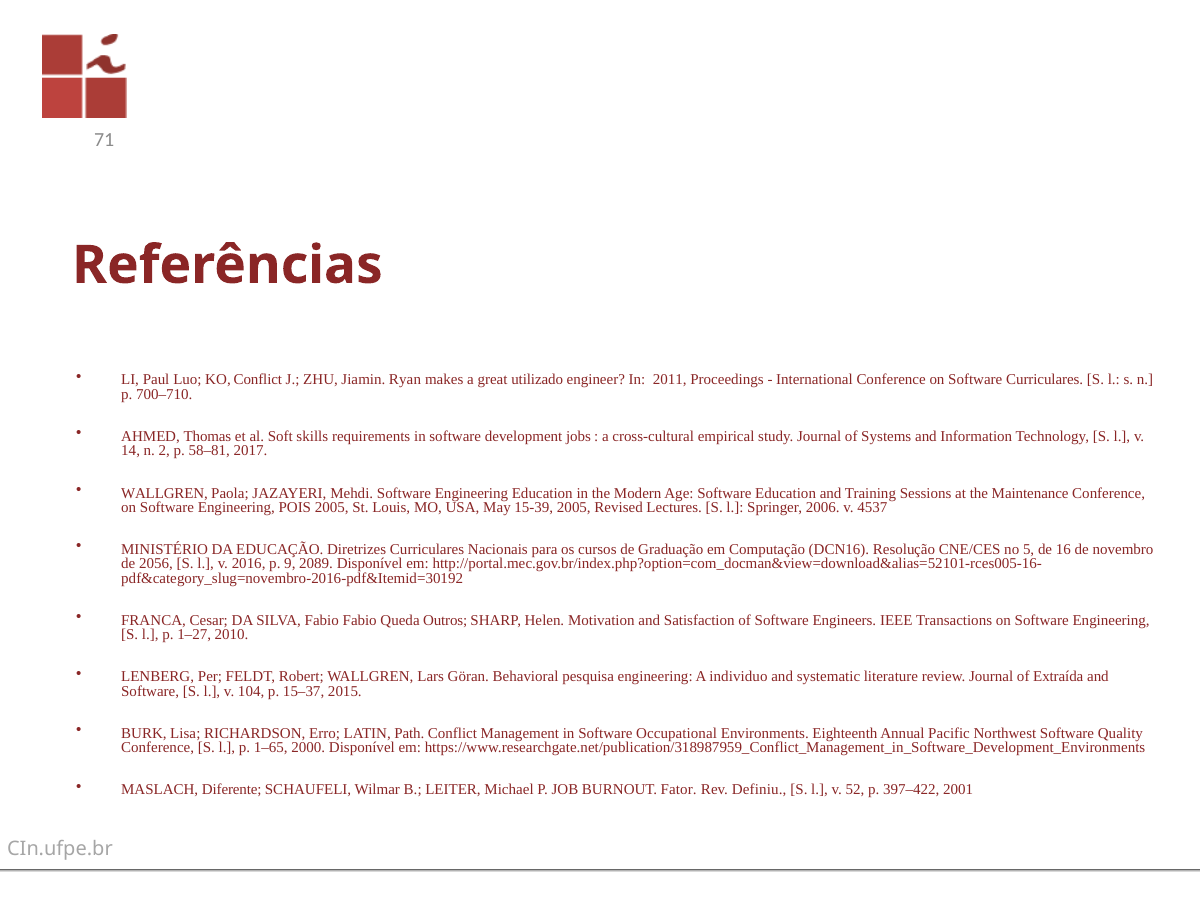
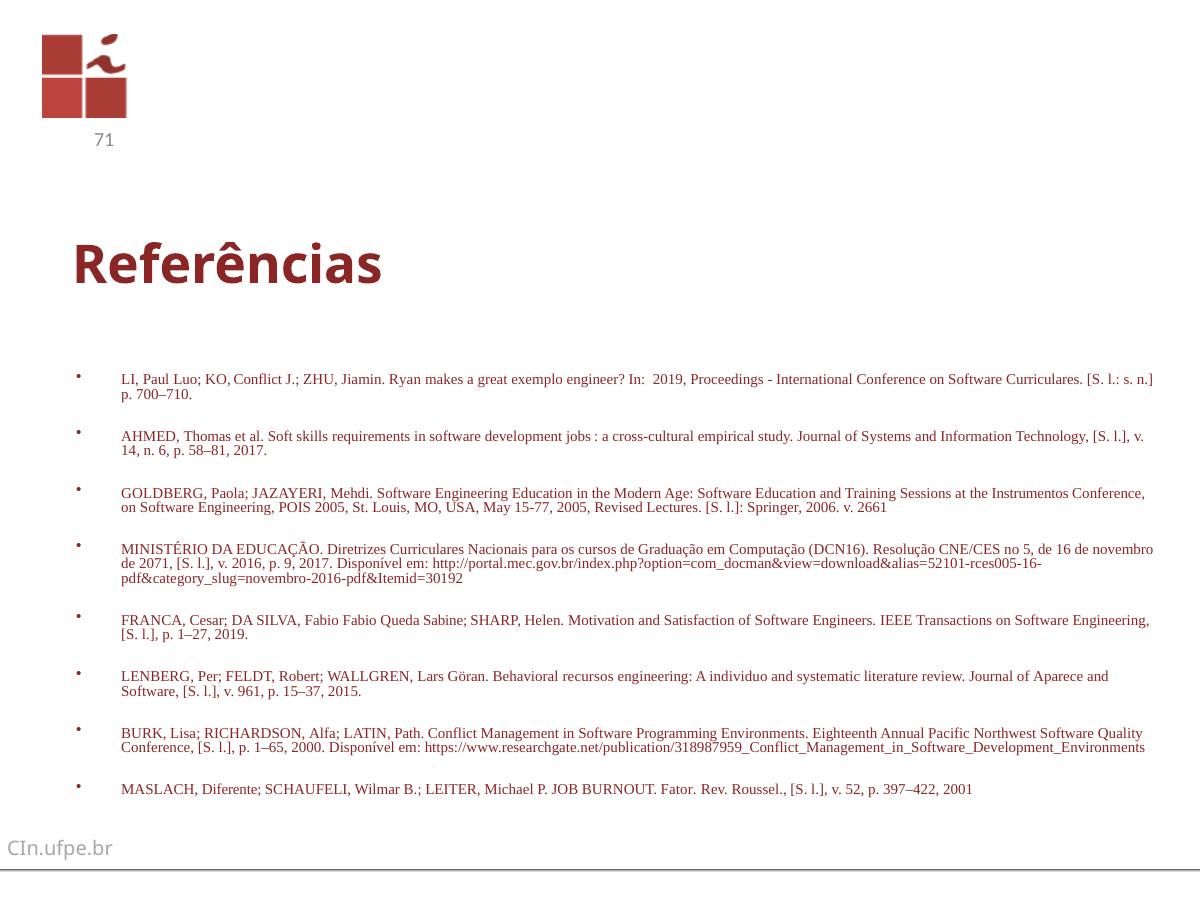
utilizado: utilizado -> exemplo (537, 380)
In 2011: 2011 -> 2019 (670, 380)
2: 2 -> 6 (164, 451)
WALLGREN: WALLGREN -> GOLDBERG (164, 493)
Maintenance: Maintenance -> Instrumentos (1030, 493)
15-39: 15-39 -> 15-77 (534, 507)
4537: 4537 -> 2661 (872, 507)
2056: 2056 -> 2071 (156, 564)
9 2089: 2089 -> 2017 (316, 564)
Outros: Outros -> Sabine (445, 621)
1–27 2010: 2010 -> 2019 (232, 635)
pesquisa: pesquisa -> recursos (588, 677)
Extraída: Extraída -> Aparece (1058, 677)
104: 104 -> 961 (251, 691)
Erro: Erro -> Alfa (325, 734)
Occupational: Occupational -> Programming (677, 734)
Definiu: Definiu -> Roussel (759, 790)
